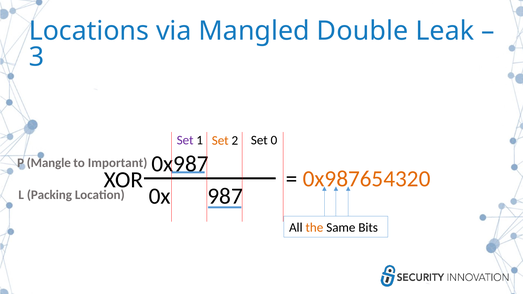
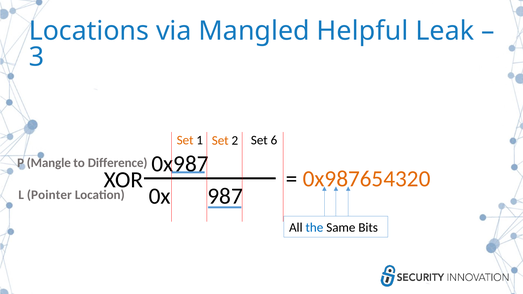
Double: Double -> Helpful (363, 31)
Set colour: purple -> orange (185, 140)
0: 0 -> 6 (274, 140)
Important: Important -> Difference (118, 163)
Packing: Packing -> Pointer (49, 195)
the colour: orange -> blue (314, 228)
